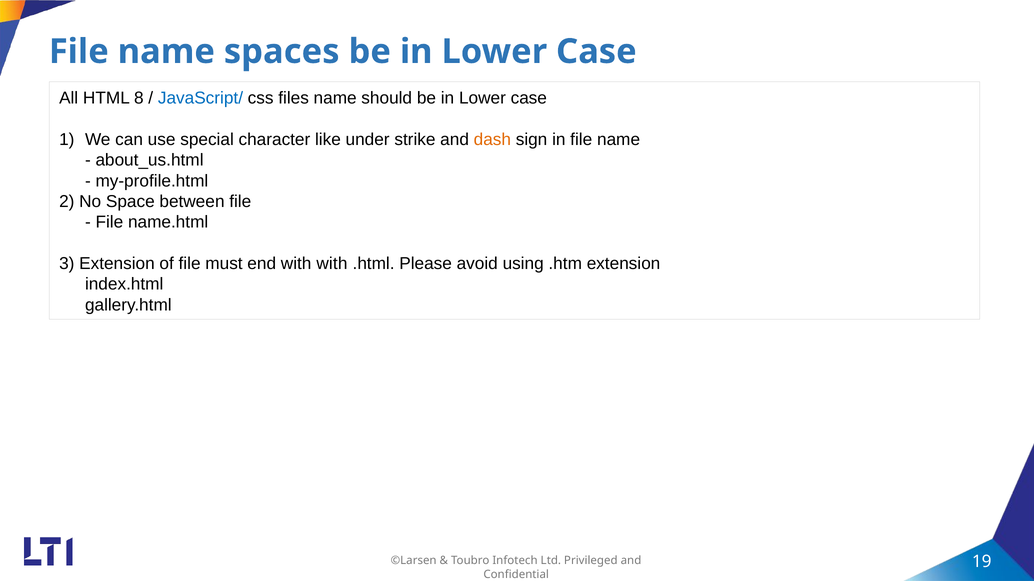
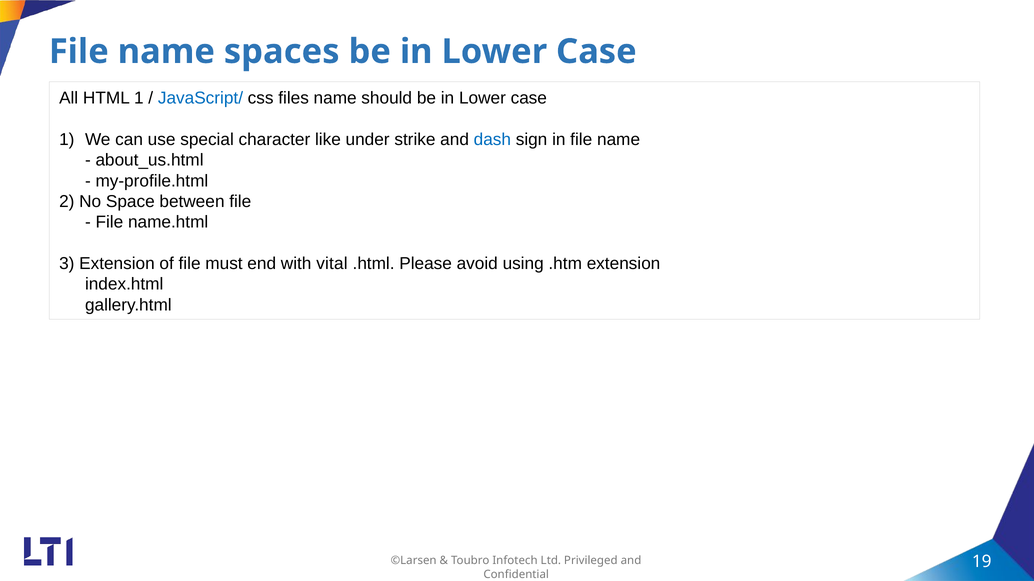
HTML 8: 8 -> 1 (139, 98)
dash colour: orange -> blue (492, 140)
with with: with -> vital (332, 264)
